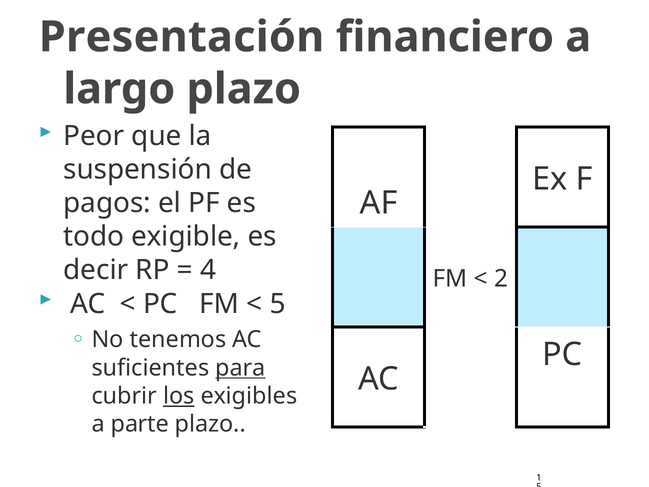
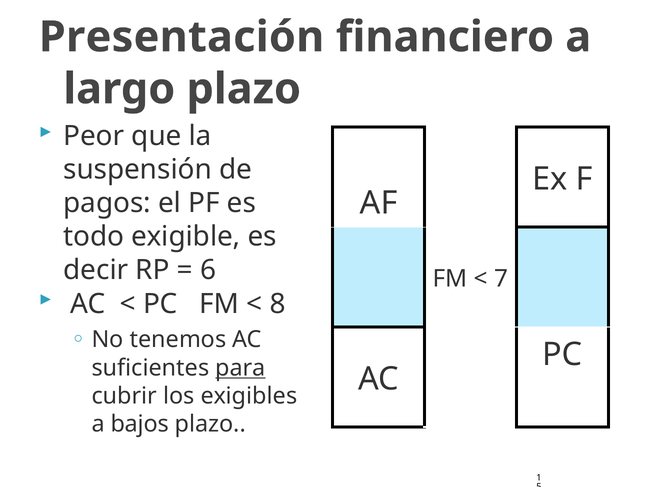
4: 4 -> 6 (208, 270)
2: 2 -> 7 (501, 278)
5: 5 -> 8 (278, 304)
los underline: present -> none (179, 396)
parte: parte -> bajos (140, 424)
